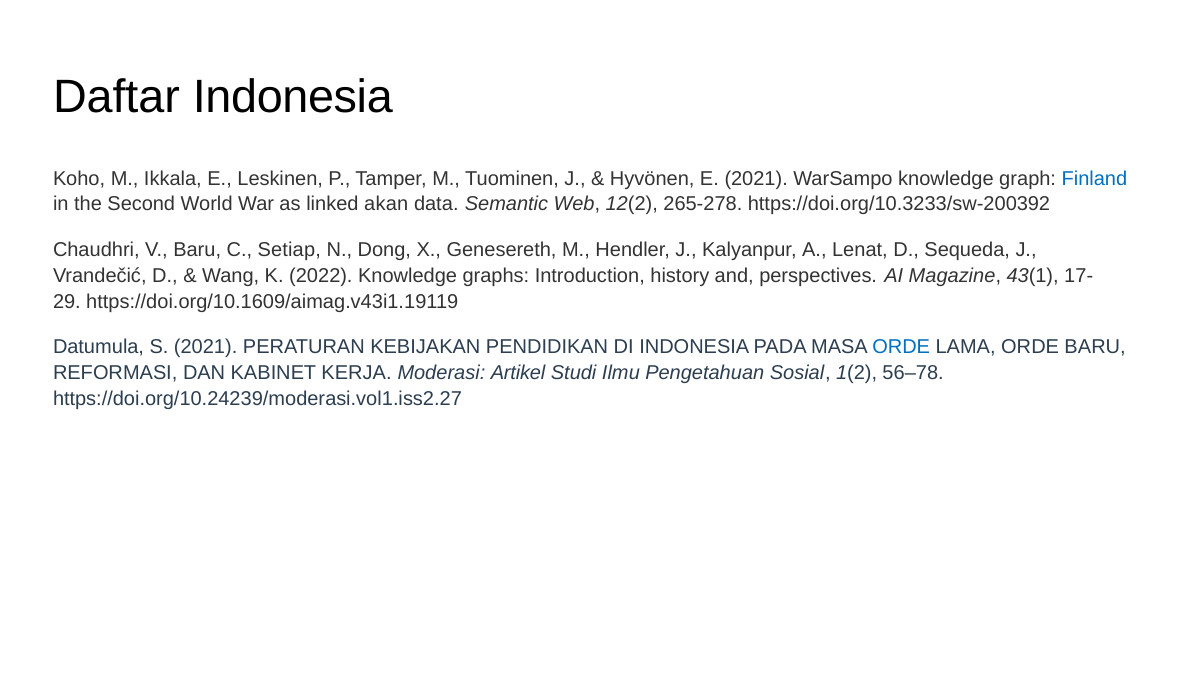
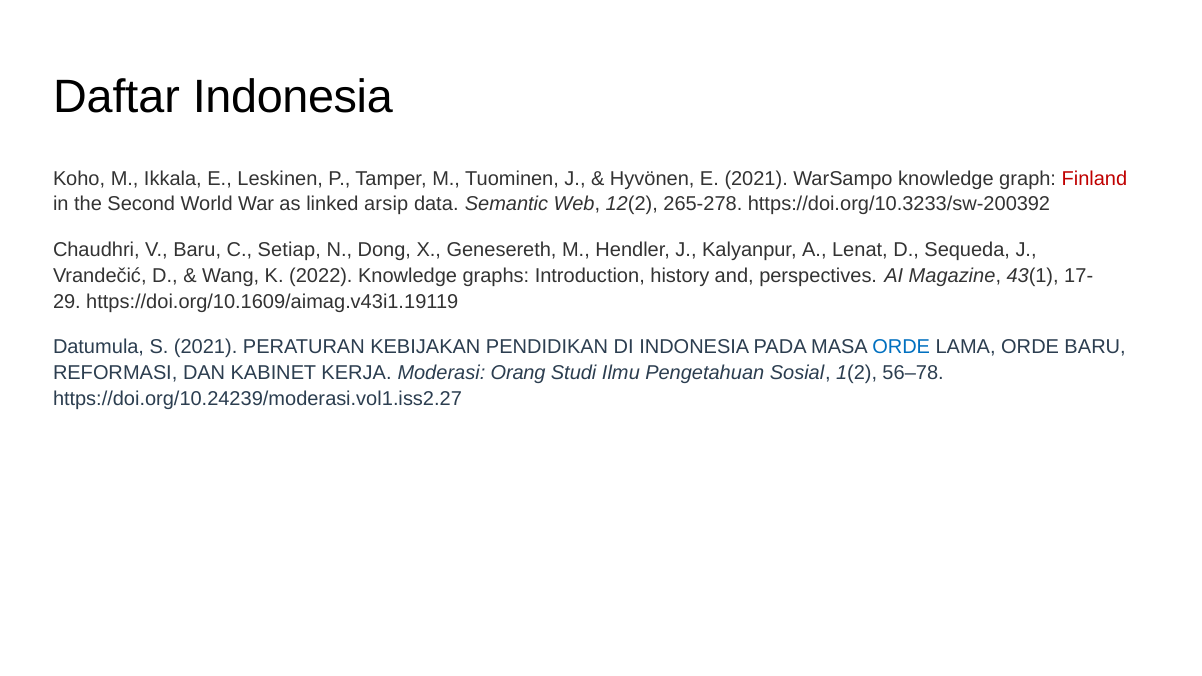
Finland colour: blue -> red (1094, 178)
akan: akan -> arsip (386, 204)
Artikel: Artikel -> Orang (518, 373)
